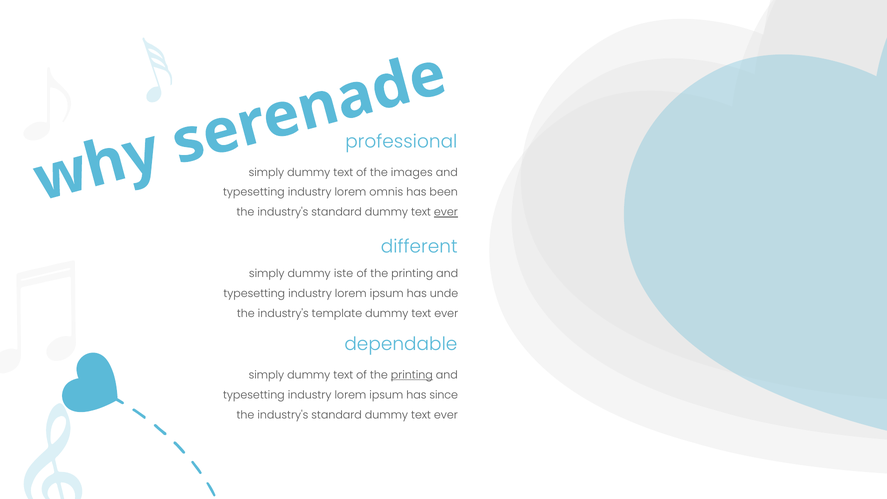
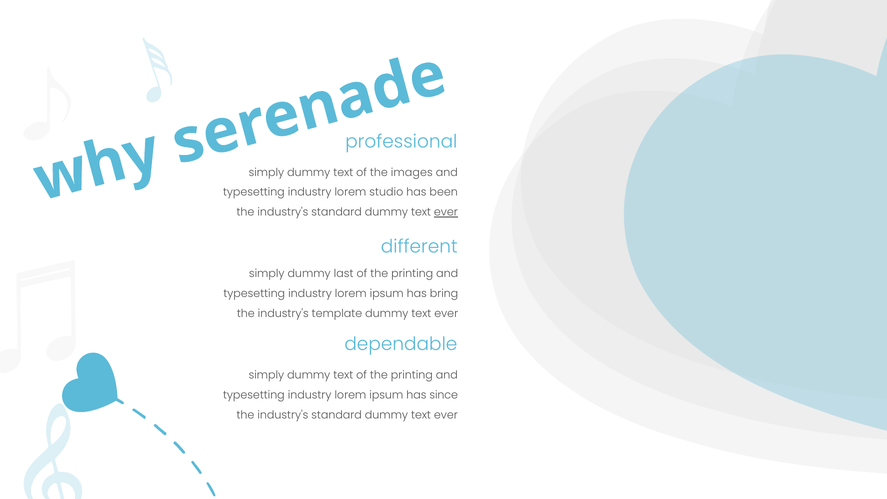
omnis: omnis -> studio (386, 192)
iste: iste -> last (344, 274)
unde: unde -> bring (444, 294)
printing underline: present -> none (412, 375)
